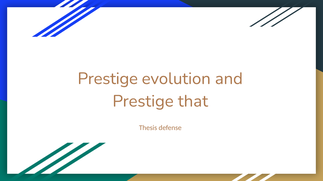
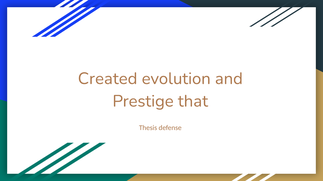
Prestige: Prestige -> Created (108, 79)
